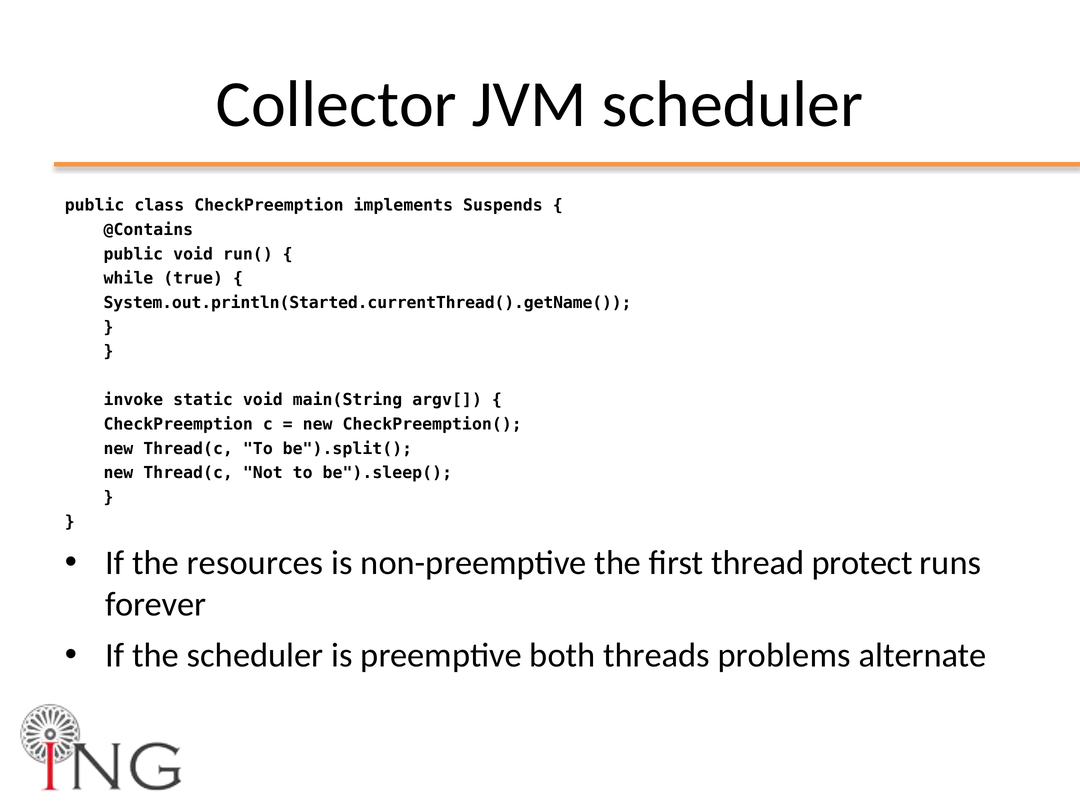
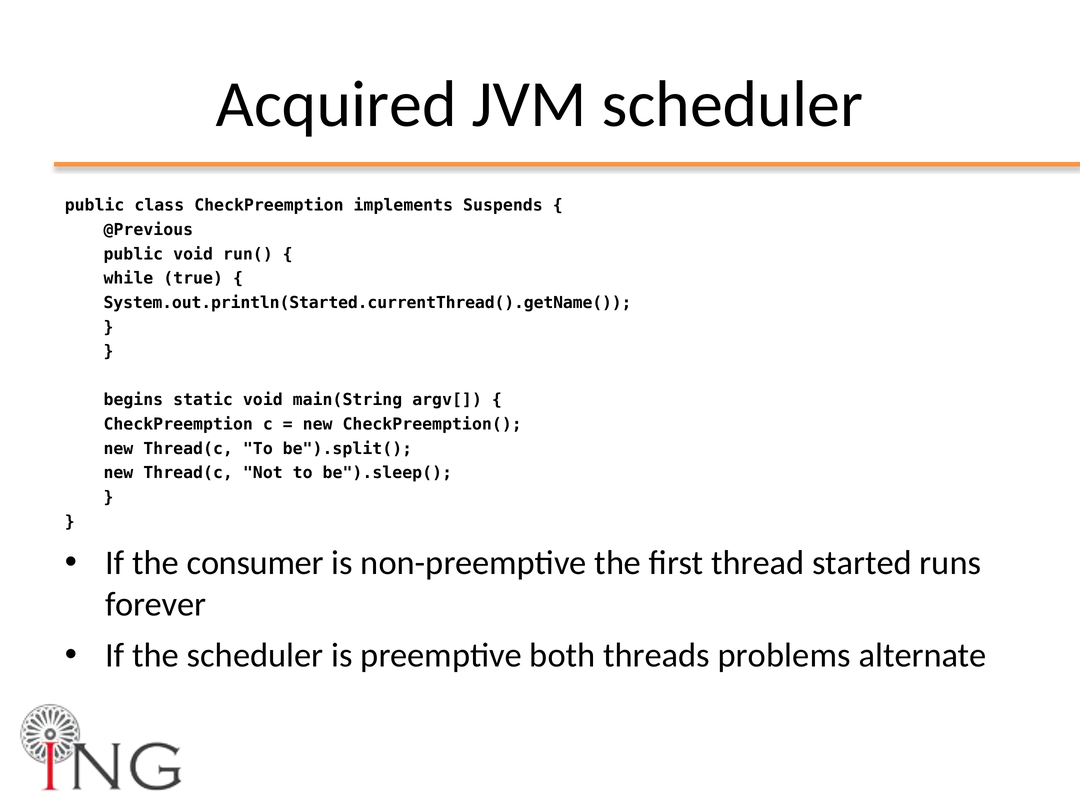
Collector: Collector -> Acquired (336, 105)
@Contains: @Contains -> @Previous (148, 230)
invoke: invoke -> begins (133, 400)
resources: resources -> consumer (255, 563)
protect: protect -> started (862, 563)
